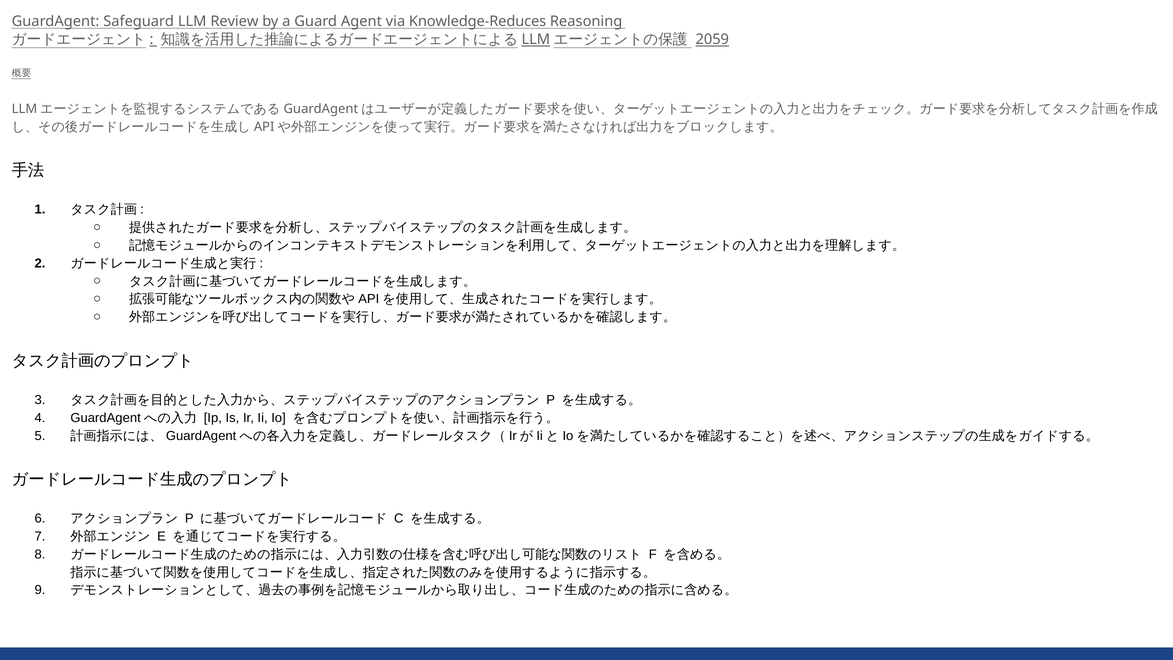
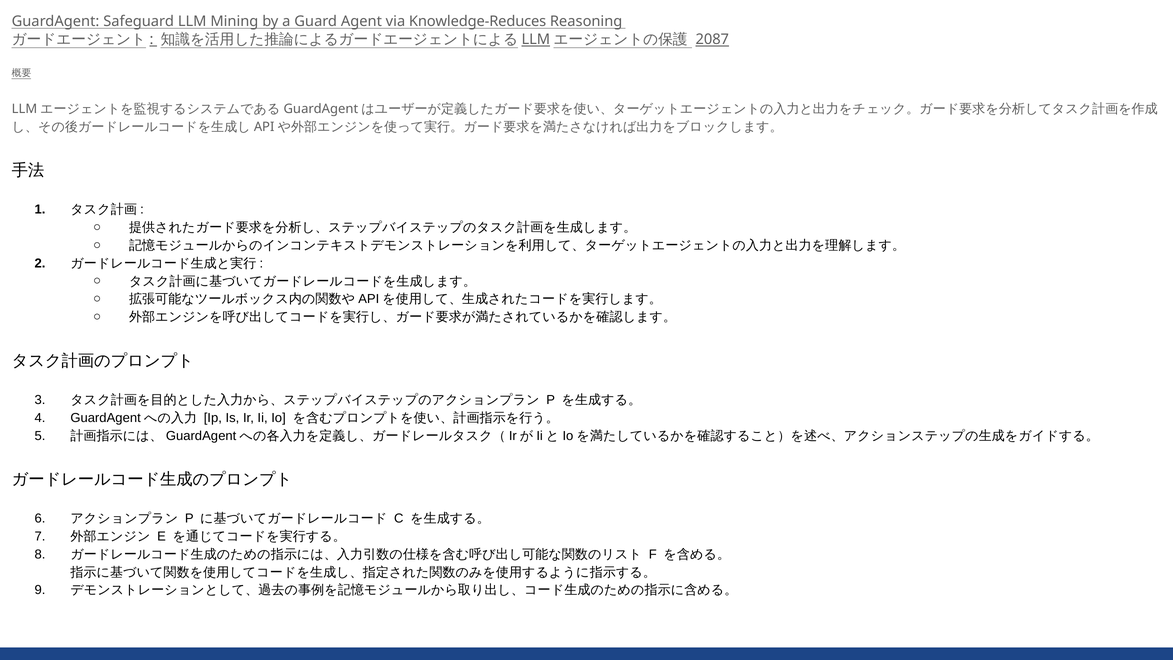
Review: Review -> Mining (234, 22)
2059: 2059 -> 2087 (712, 39)
